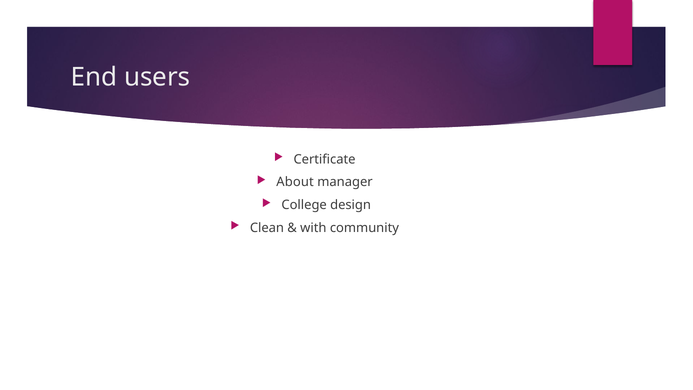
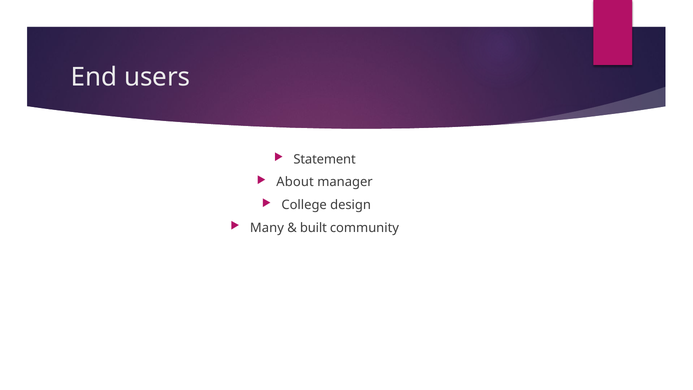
Certificate: Certificate -> Statement (325, 159)
Clean: Clean -> Many (267, 228)
with: with -> built (313, 228)
